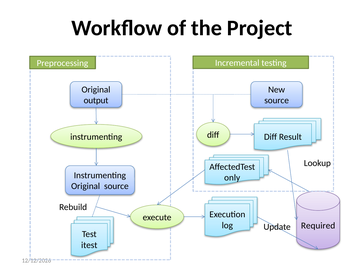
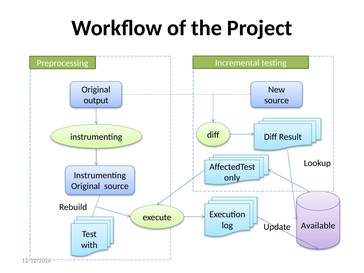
Required: Required -> Available (318, 226)
itest: itest -> with (89, 245)
